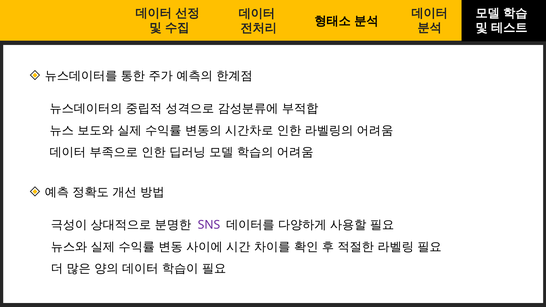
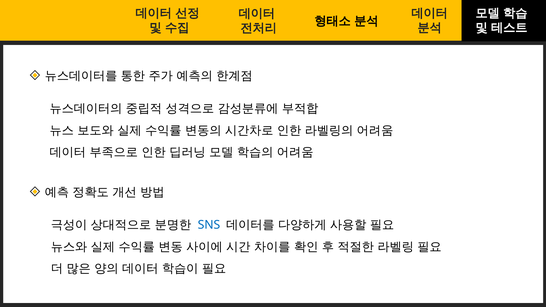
SNS colour: purple -> blue (209, 225)
